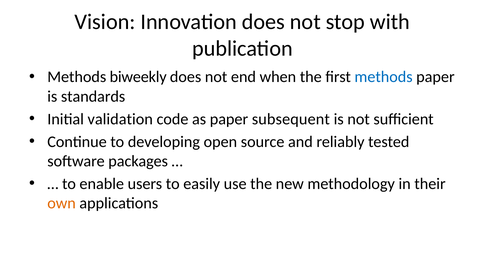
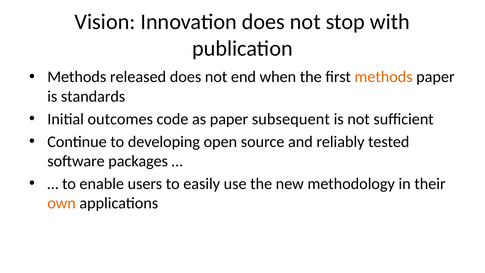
biweekly: biweekly -> released (138, 77)
methods colour: blue -> orange (384, 77)
validation: validation -> outcomes (120, 119)
